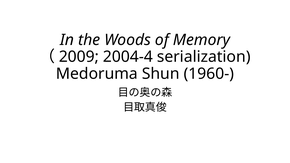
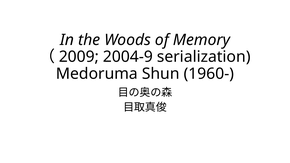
2004-4: 2004-4 -> 2004-9 (128, 57)
